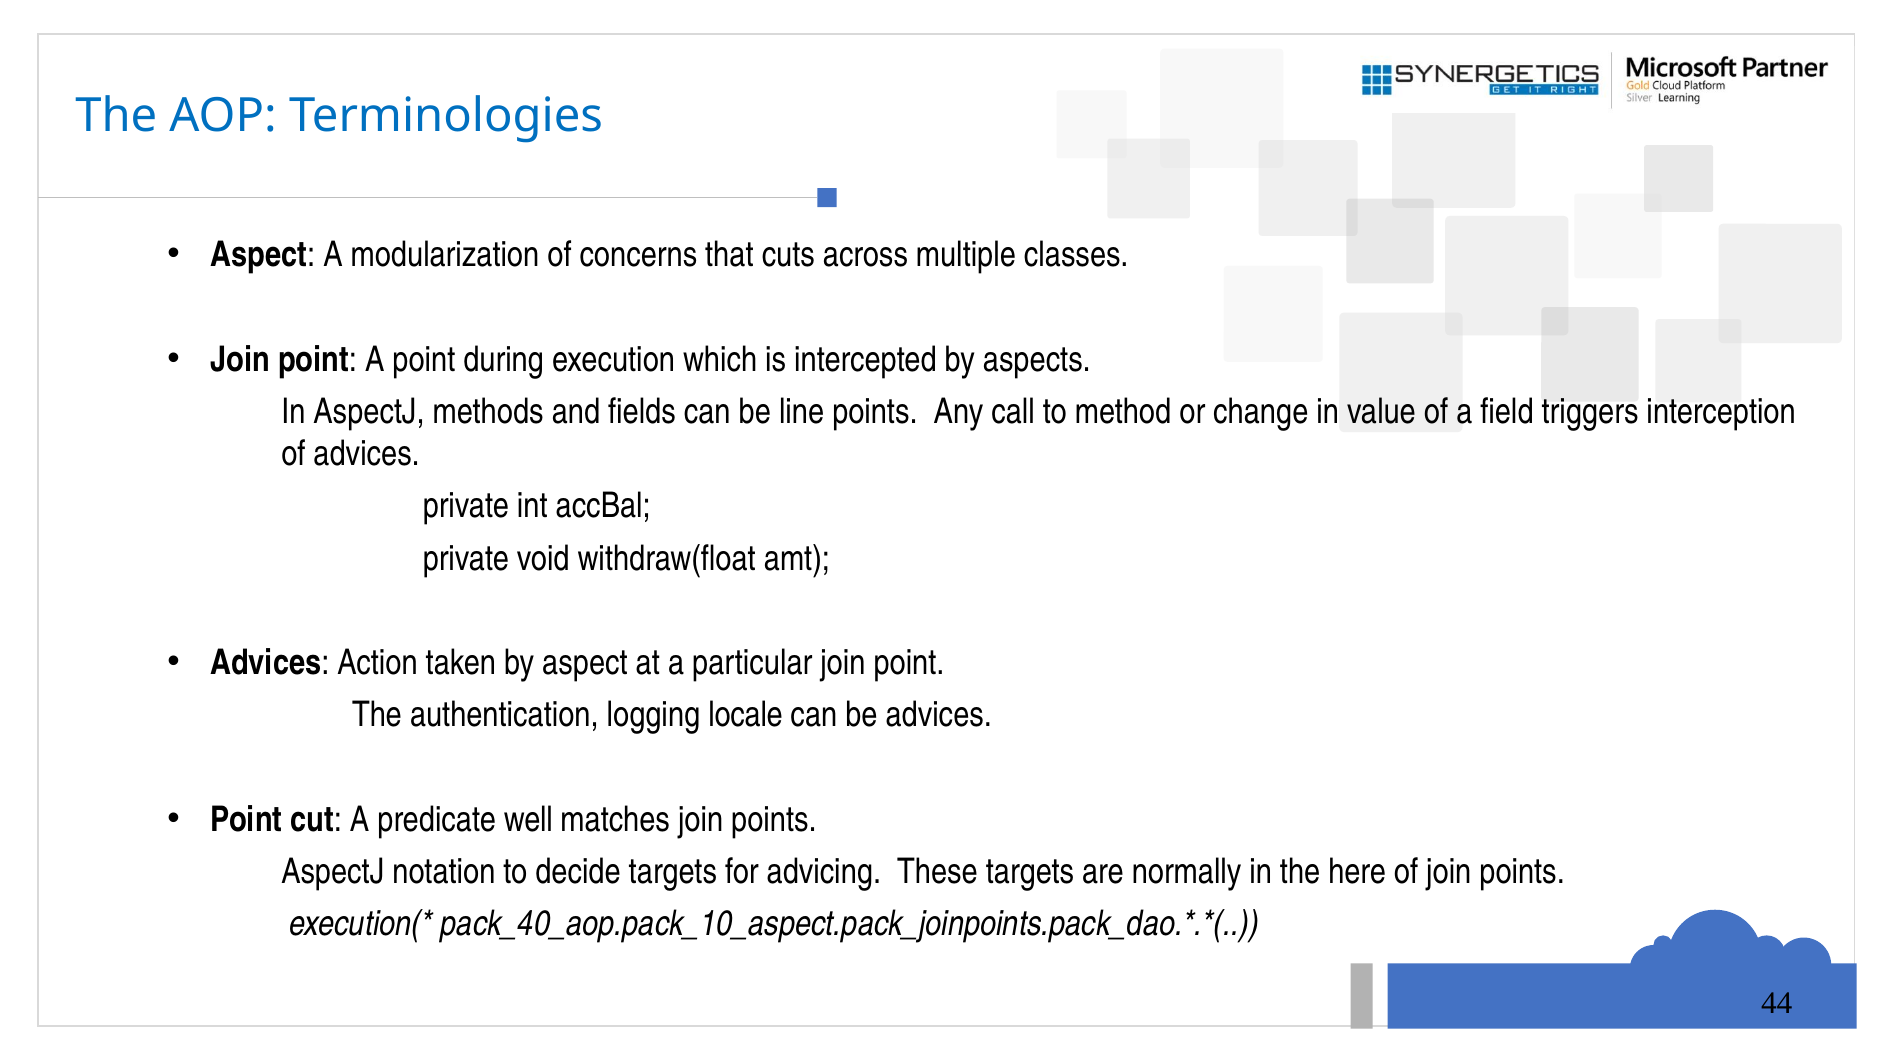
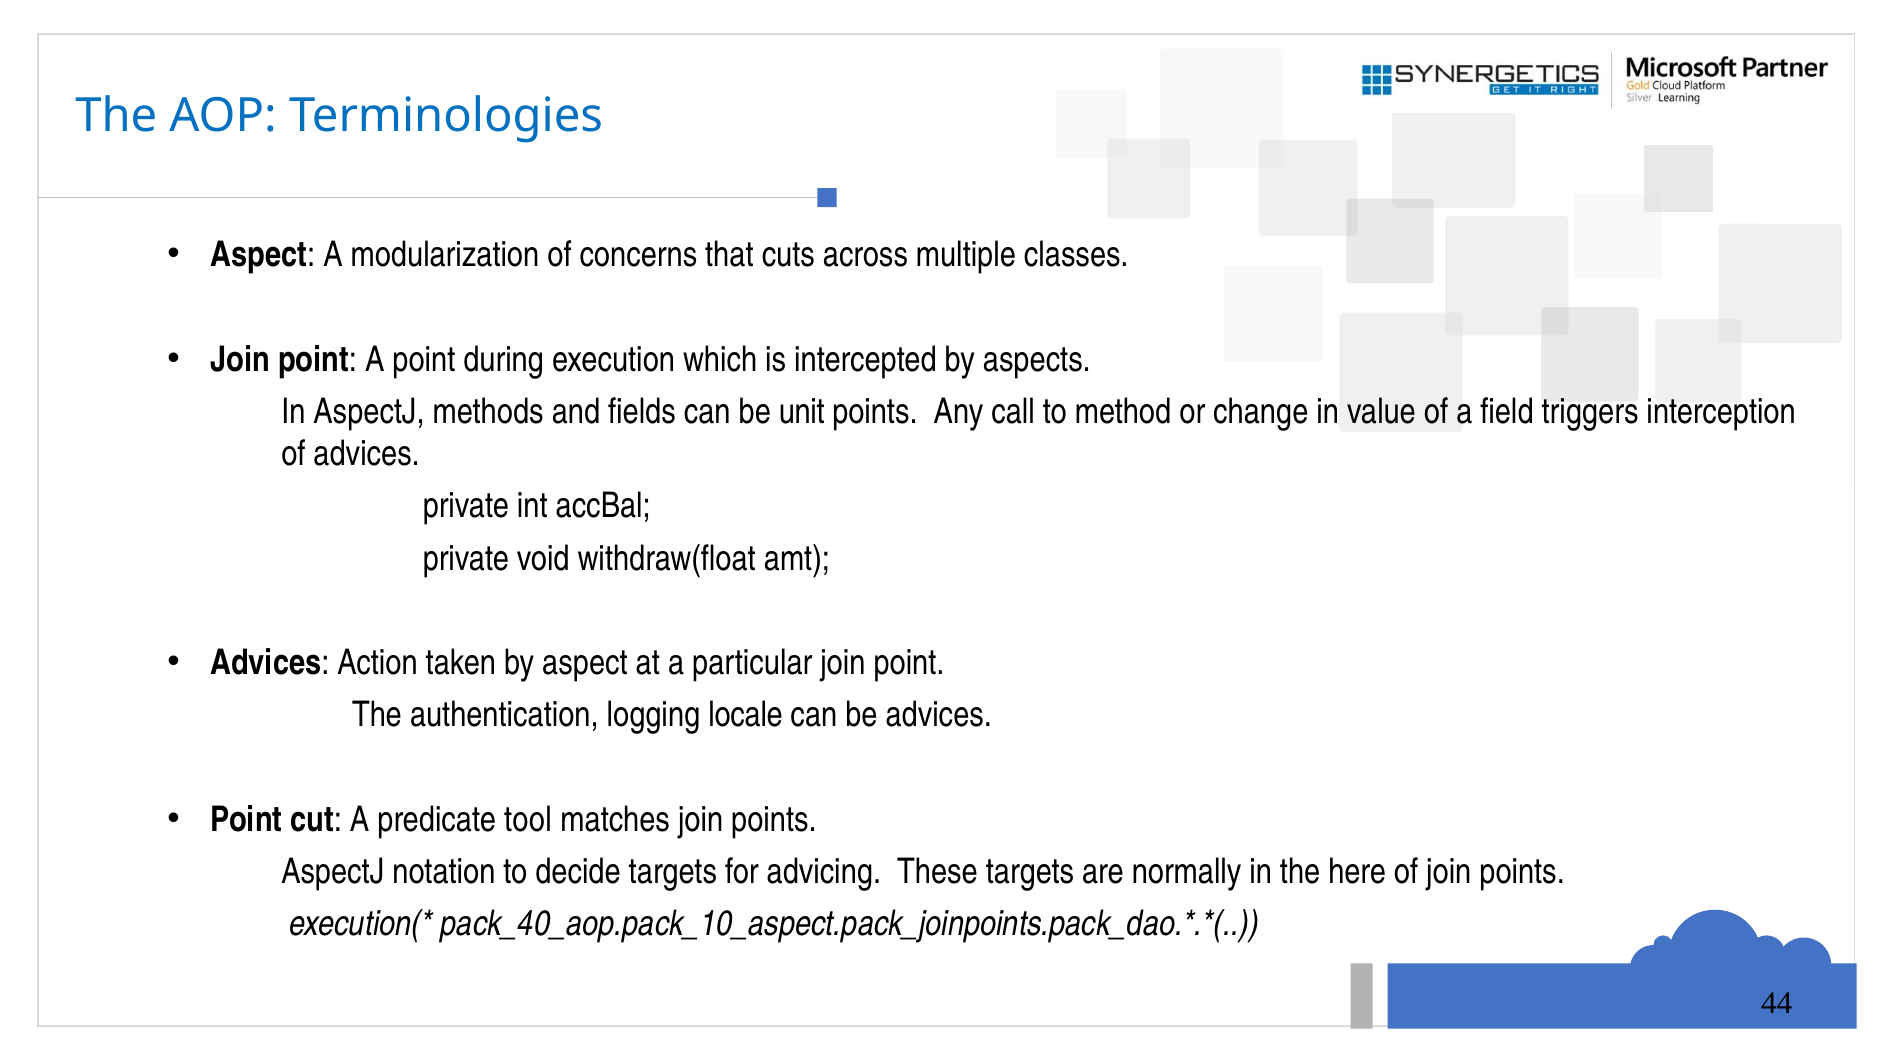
line: line -> unit (802, 412)
well: well -> tool (528, 820)
